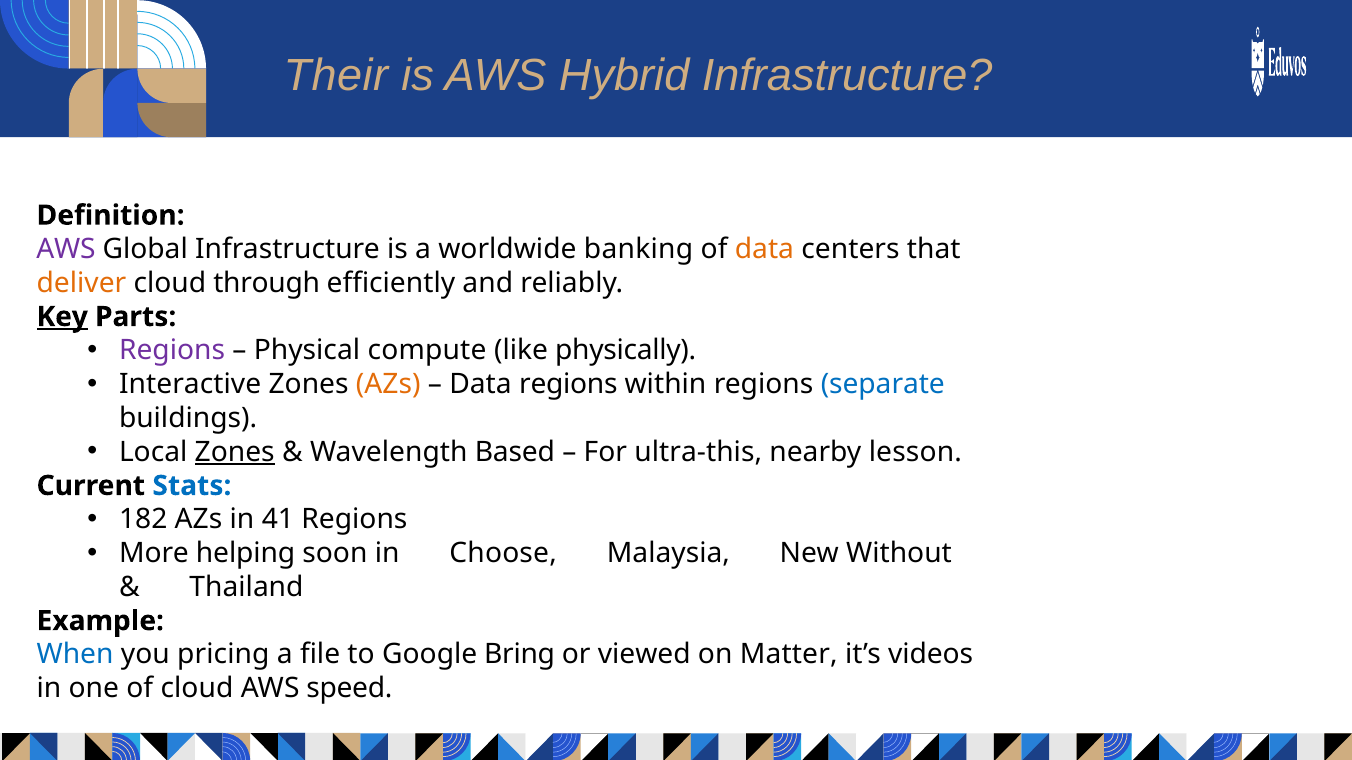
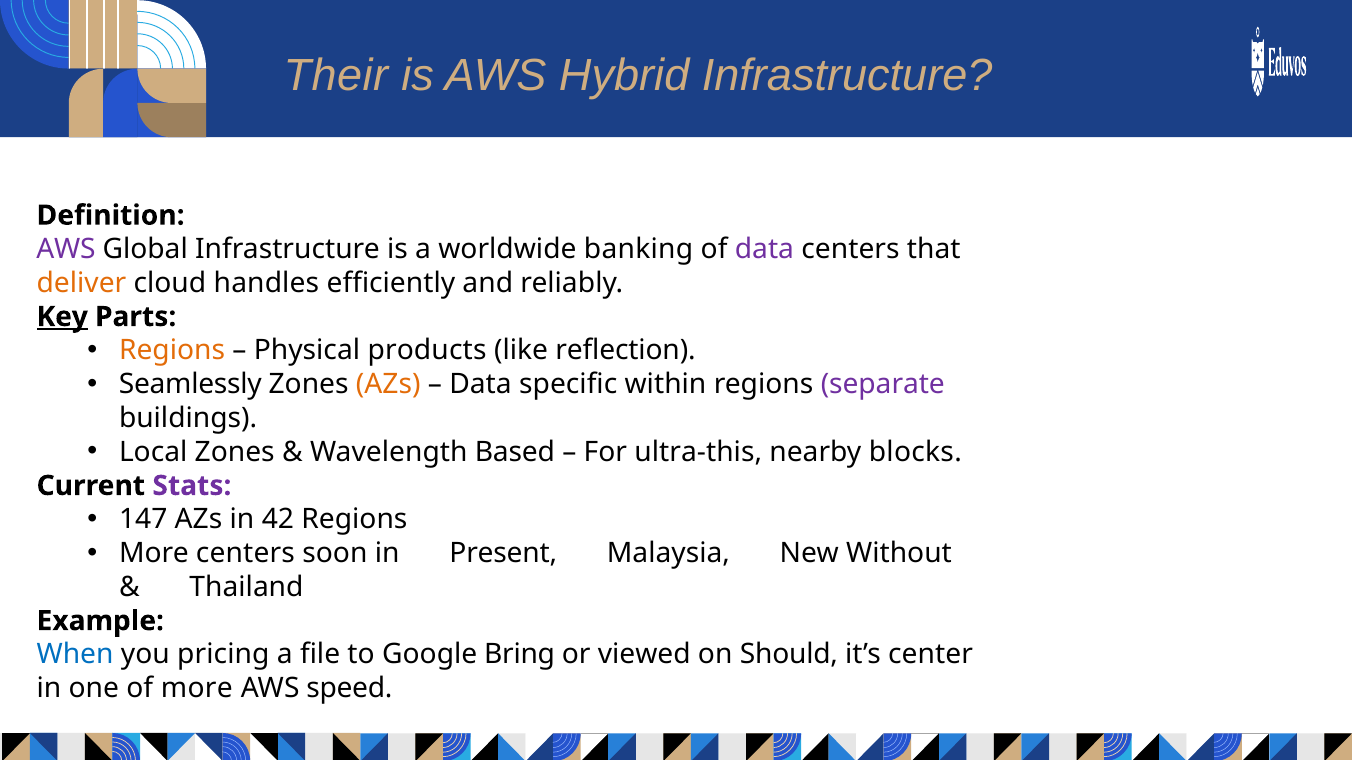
data colour: orange -> purple (764, 249)
through: through -> handles (266, 283)
Regions colour: purple -> orange (172, 351)
compute: compute -> products (427, 351)
physically: physically -> reflection (626, 351)
Interactive: Interactive -> Seamlessly (190, 385)
Data regions: regions -> specific (568, 385)
separate colour: blue -> purple (883, 385)
Zones underline: present -> none (235, 452)
lesson: lesson -> blocks (915, 452)
Stats colour: blue -> purple (192, 486)
182: 182 -> 147 (143, 520)
41: 41 -> 42 (278, 520)
More helping: helping -> centers (245, 554)
Choose: Choose -> Present (503, 554)
Matter: Matter -> Should (789, 655)
videos: videos -> center (931, 655)
of cloud: cloud -> more (197, 689)
